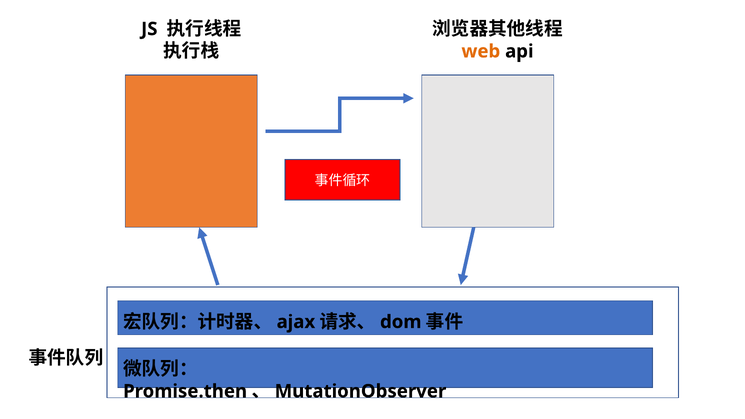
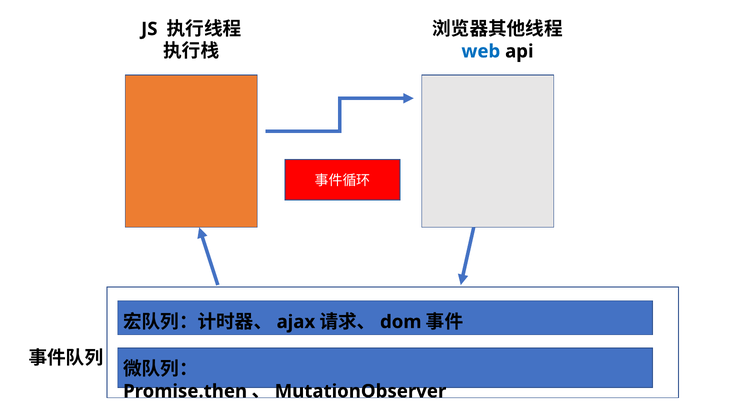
web colour: orange -> blue (481, 51)
